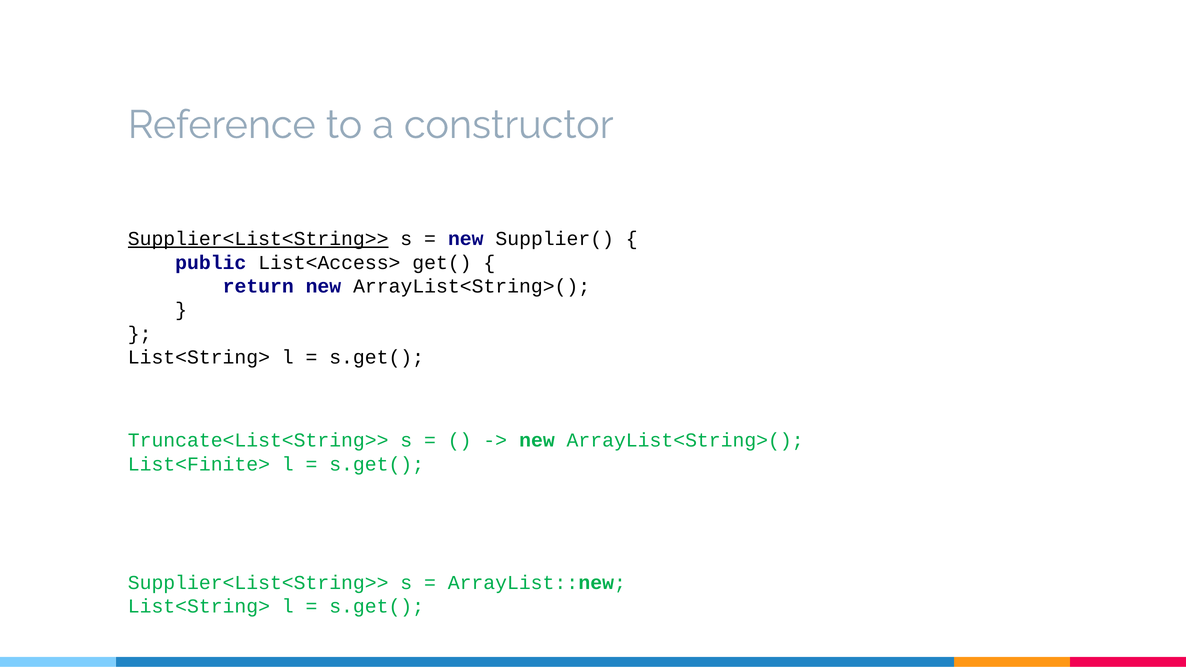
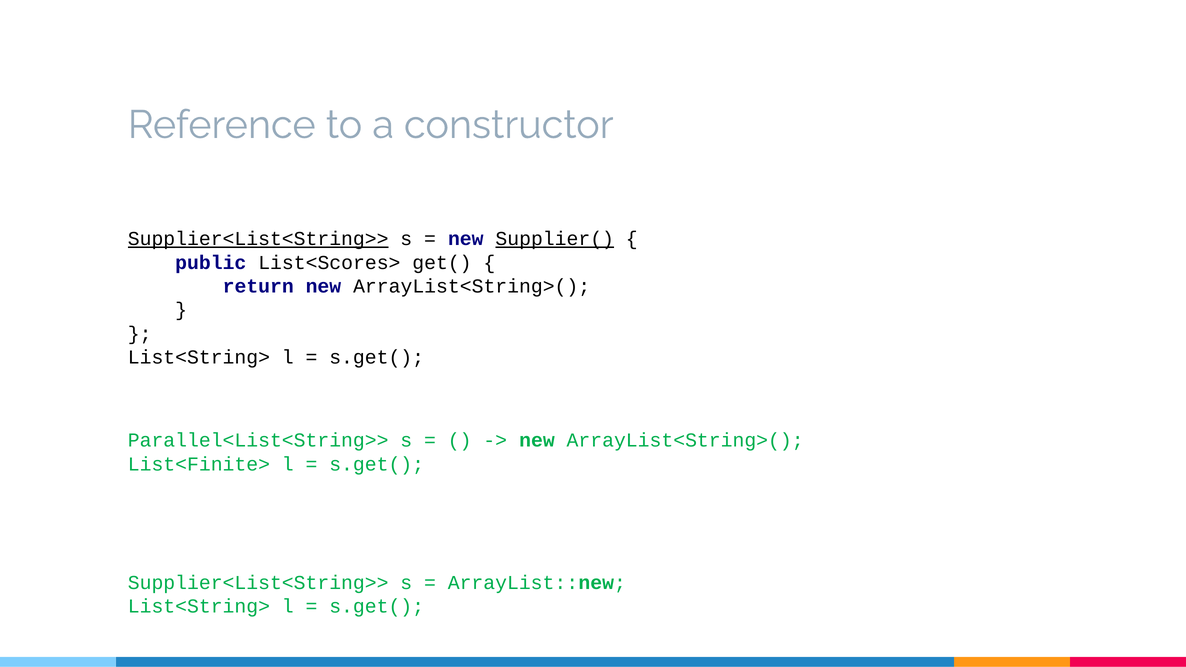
Supplier( underline: none -> present (555, 239)
List<Access>: List<Access> -> List<Scores> (329, 263)
Truncate<List<String>>: Truncate<List<String>> -> Parallel<List<String>> (258, 440)
